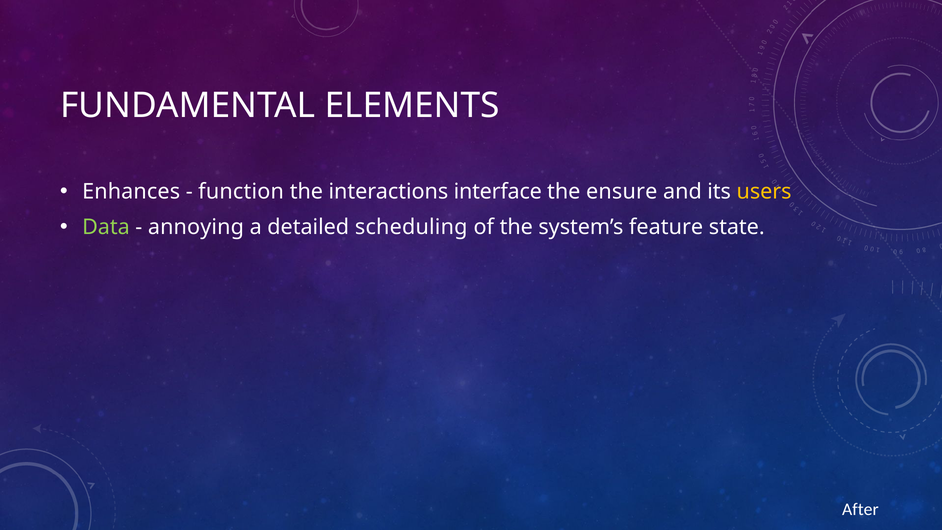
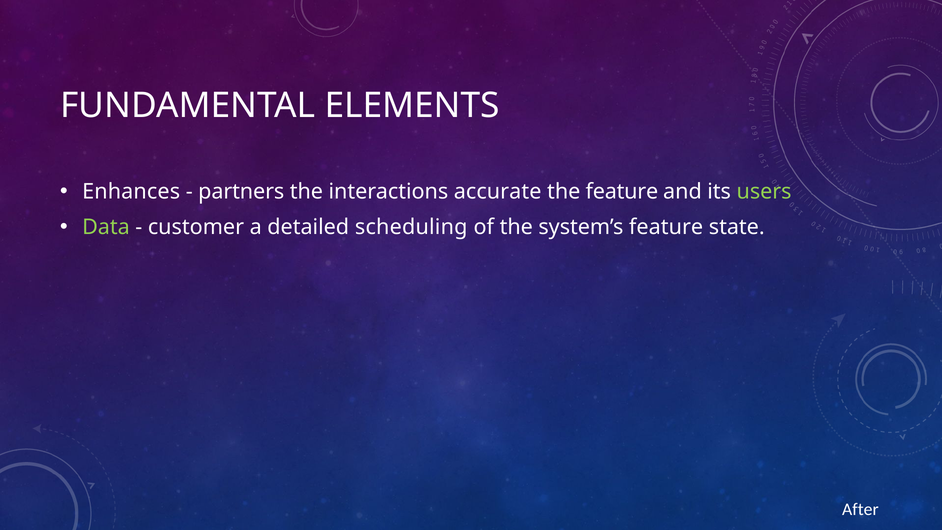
function: function -> partners (241, 192)
interface: interface -> accurate (498, 192)
the ensure: ensure -> feature (622, 192)
users colour: yellow -> light green (764, 192)
annoying: annoying -> customer (196, 227)
